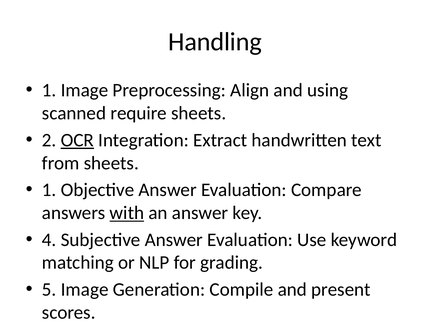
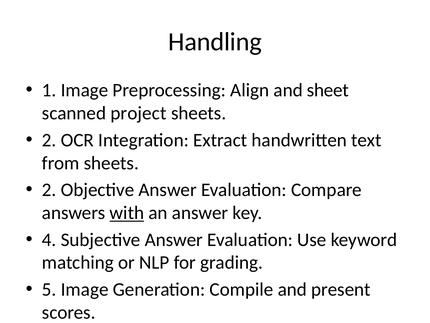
using: using -> sheet (328, 90)
require: require -> project (138, 113)
OCR underline: present -> none (77, 140)
1: 1 -> 2 (49, 190)
